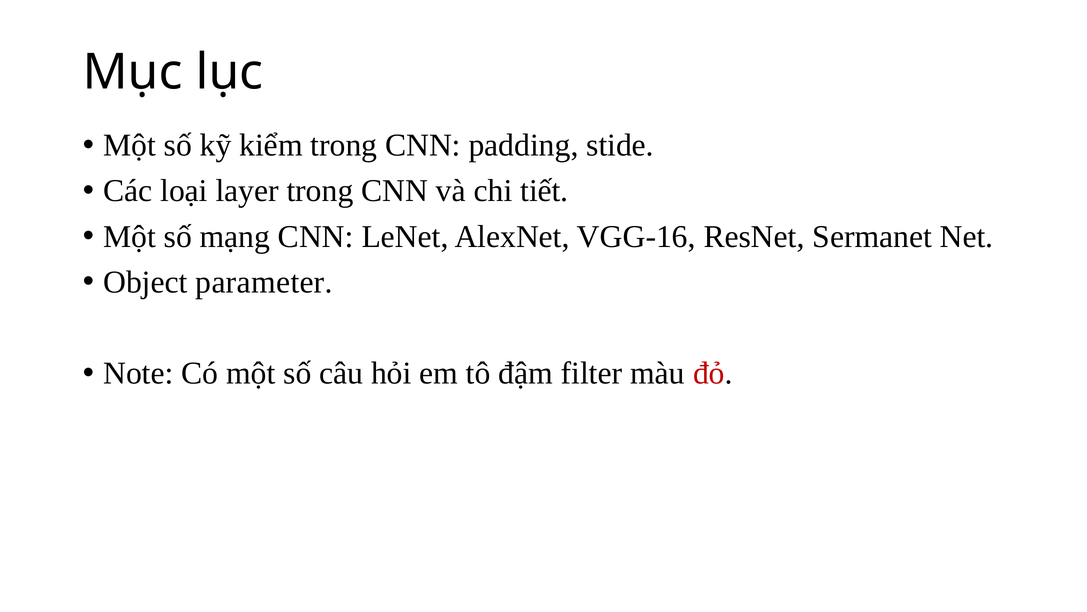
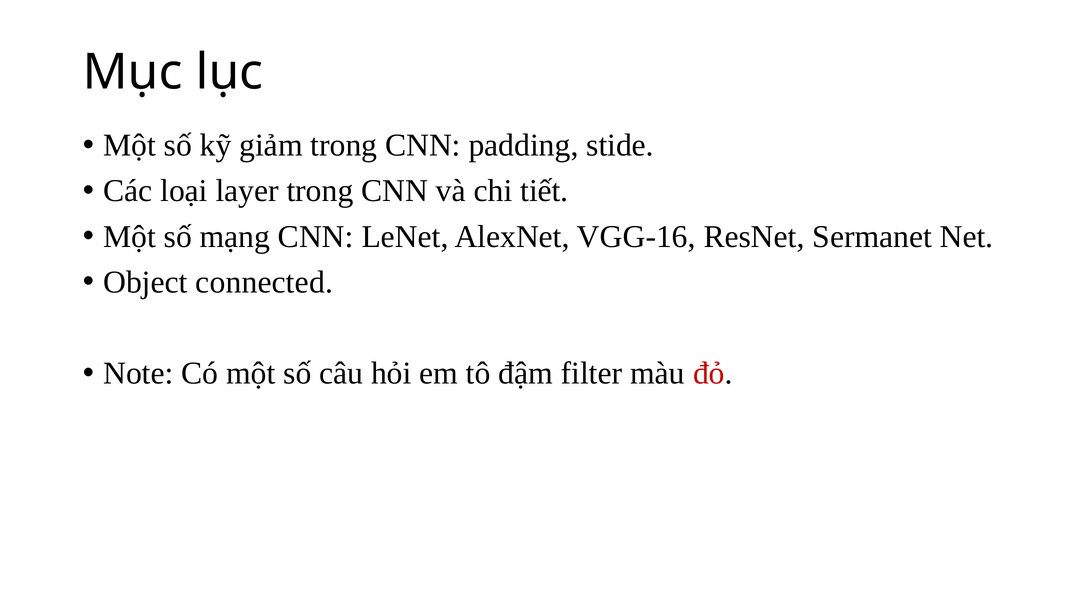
kiểm: kiểm -> giảm (271, 145)
parameter: parameter -> connected (264, 282)
